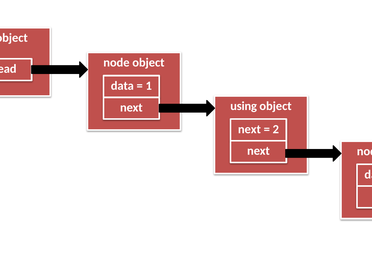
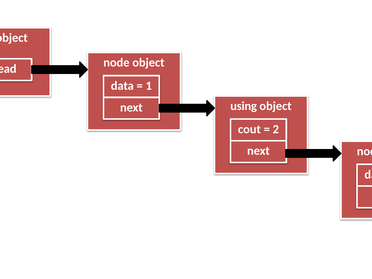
next: next -> cout (249, 129)
